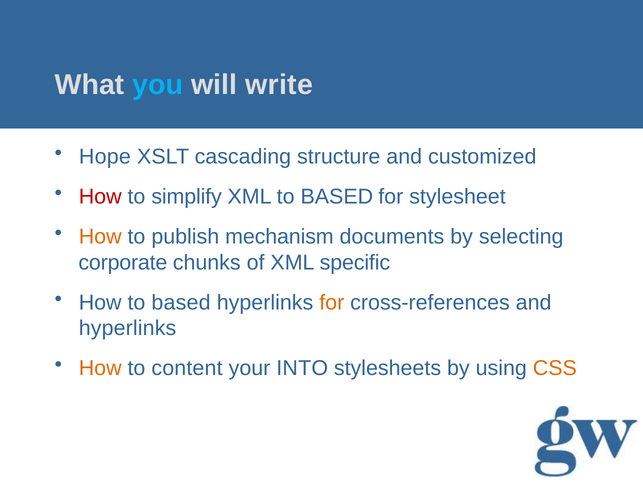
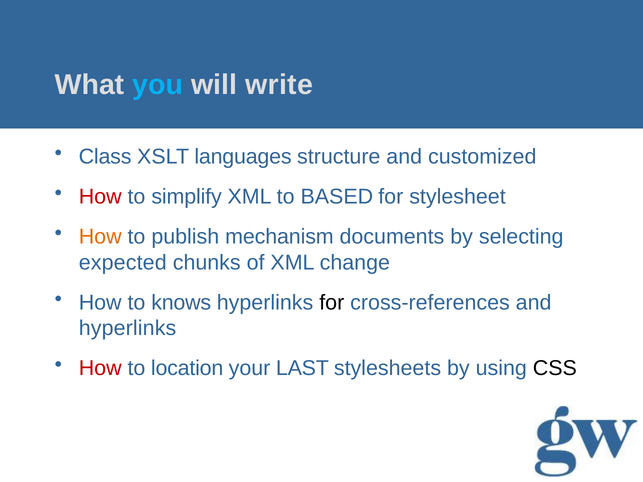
Hope: Hope -> Class (105, 157)
cascading: cascading -> languages (243, 157)
corporate: corporate -> expected (123, 263)
specific: specific -> change (355, 263)
How to based: based -> knows (181, 303)
for colour: orange -> black (332, 303)
How colour: orange -> red (100, 368)
content: content -> location (187, 368)
INTO: INTO -> LAST (302, 368)
CSS colour: orange -> black (555, 368)
